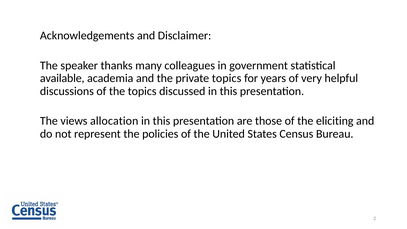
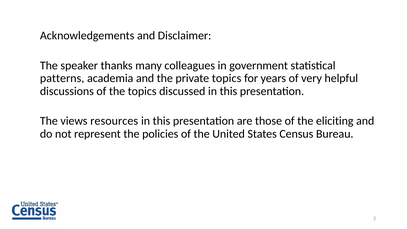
available: available -> patterns (62, 78)
allocation: allocation -> resources (114, 121)
